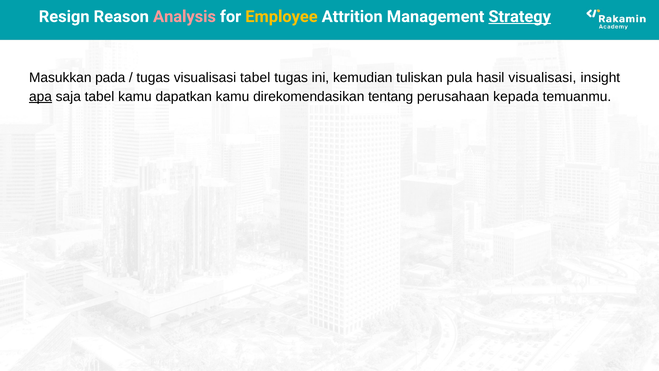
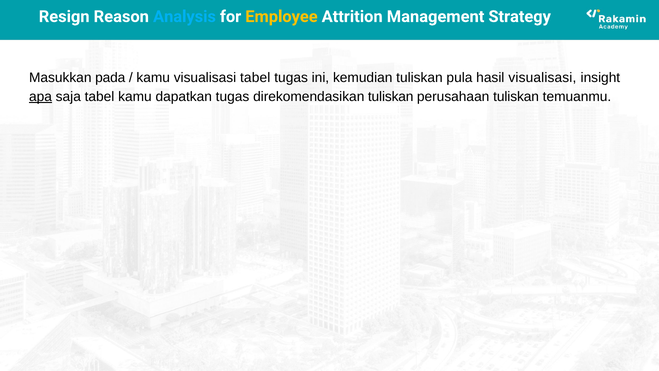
Analysis colour: pink -> light blue (184, 17)
Strategy underline: present -> none (520, 17)
tugas: tugas -> kamu (153, 78)
dapatkan kamu: kamu -> tugas (232, 97)
direkomendasikan tentang: tentang -> tuliskan (391, 97)
perusahaan kepada: kepada -> tuliskan (516, 97)
